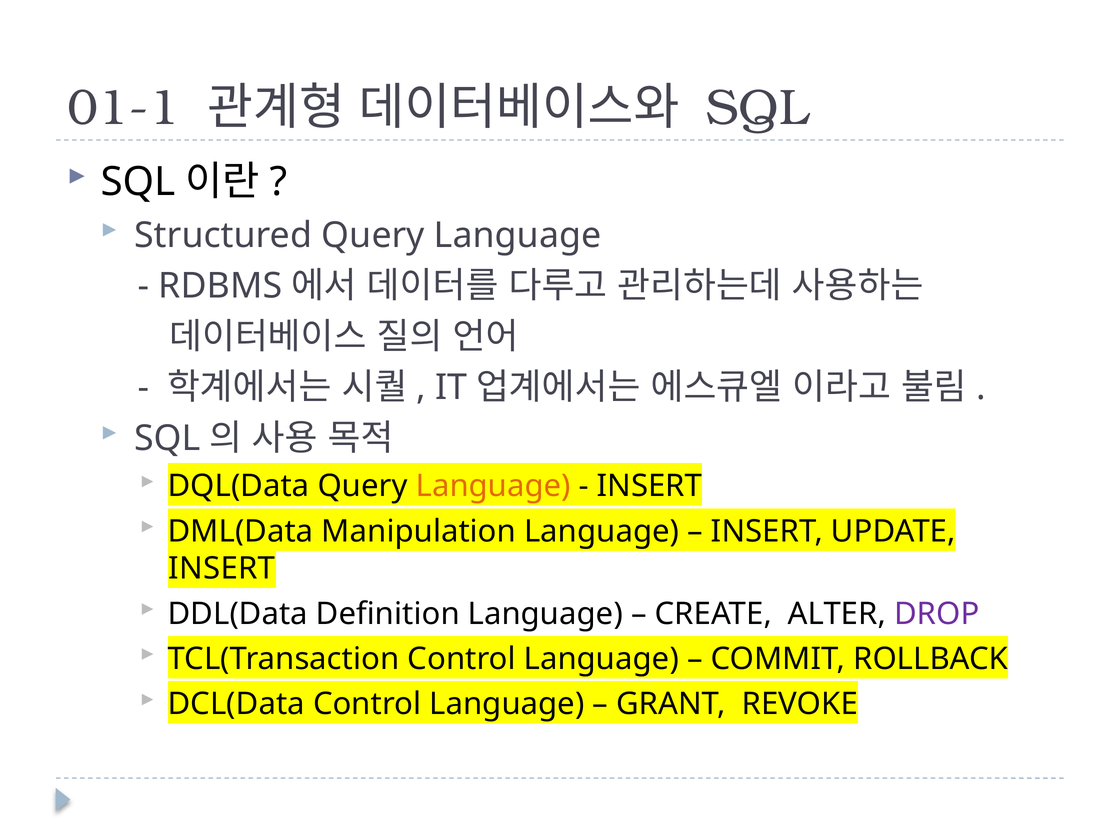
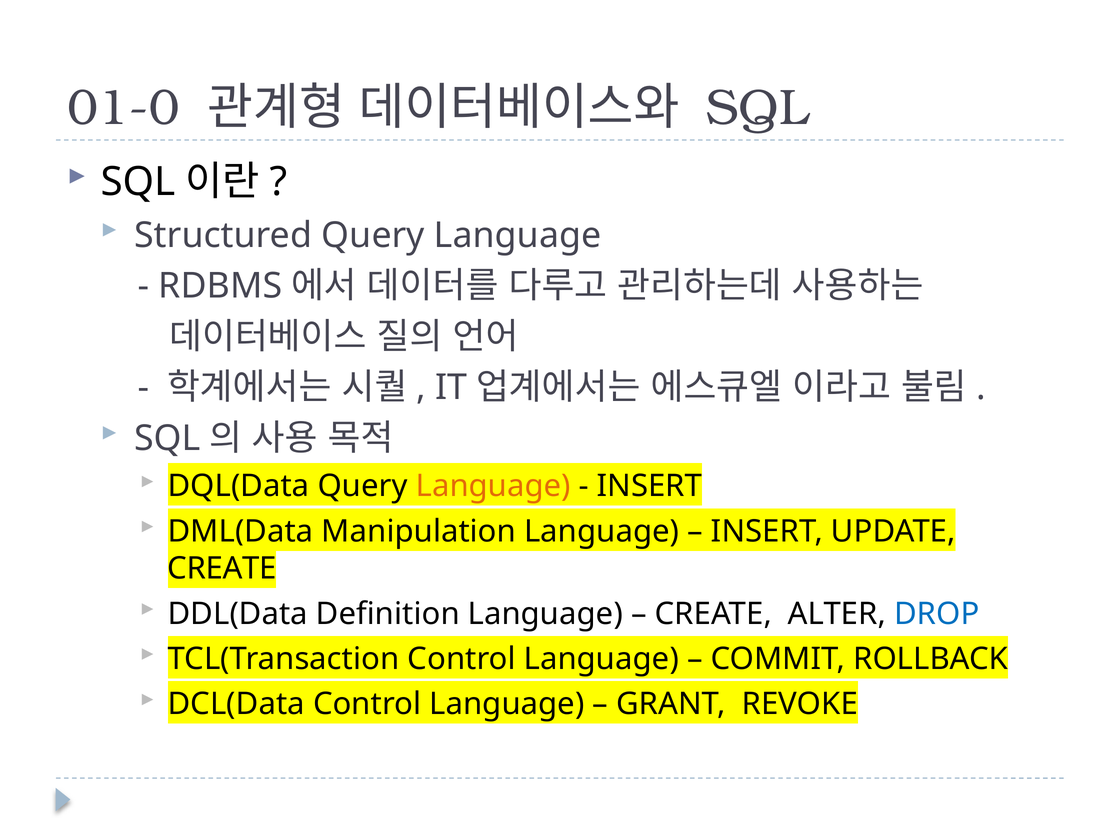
01-1: 01-1 -> 01-0 (123, 108)
INSERT: INSERT -> CREATE (222, 569)
DROP colour: purple -> blue (937, 614)
